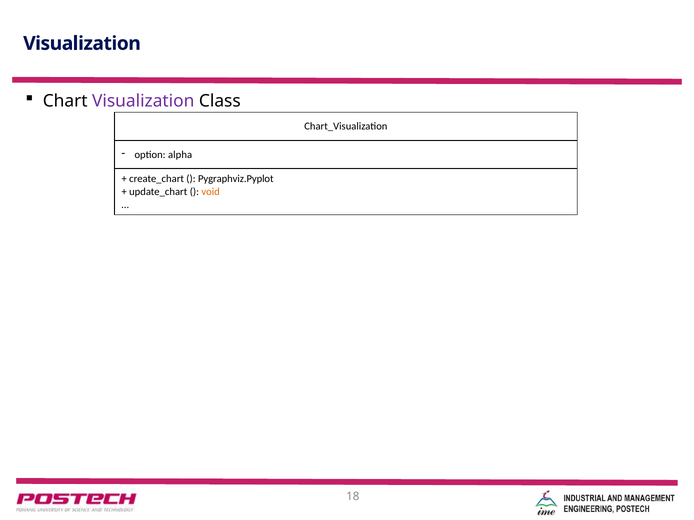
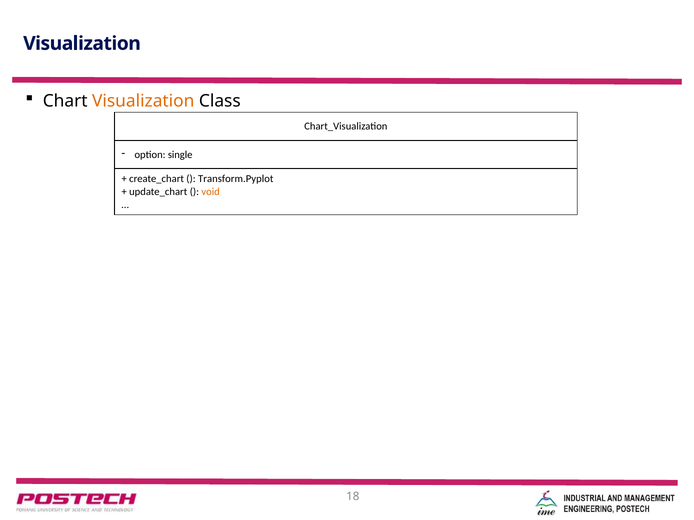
Visualization colour: purple -> orange (143, 101)
alpha: alpha -> single (180, 155)
Pygraphviz.Pyplot: Pygraphviz.Pyplot -> Transform.Pyplot (236, 179)
